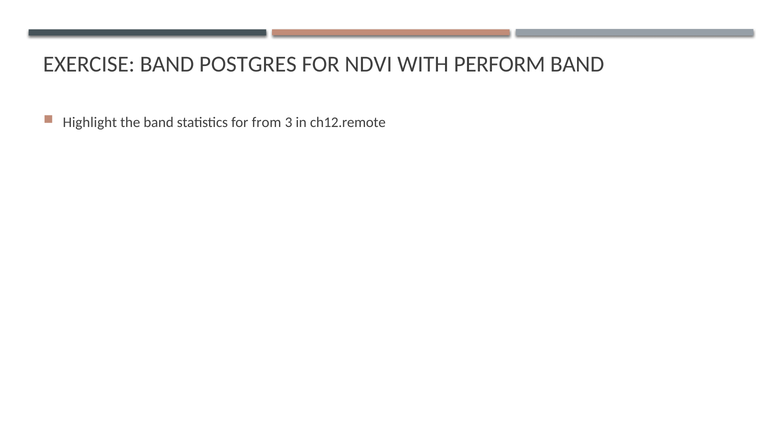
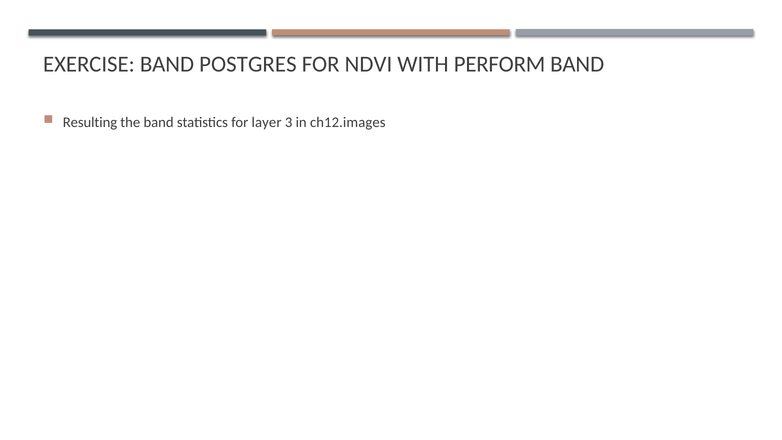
Highlight: Highlight -> Resulting (90, 122)
from: from -> layer (267, 122)
ch12.remote: ch12.remote -> ch12.images (348, 122)
